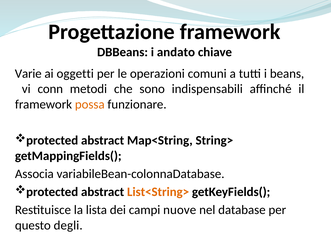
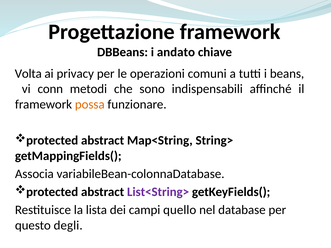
Varie: Varie -> Volta (28, 74)
oggetti: oggetti -> privacy (75, 74)
List<String> colour: orange -> purple (158, 192)
nuove: nuove -> quello (180, 210)
